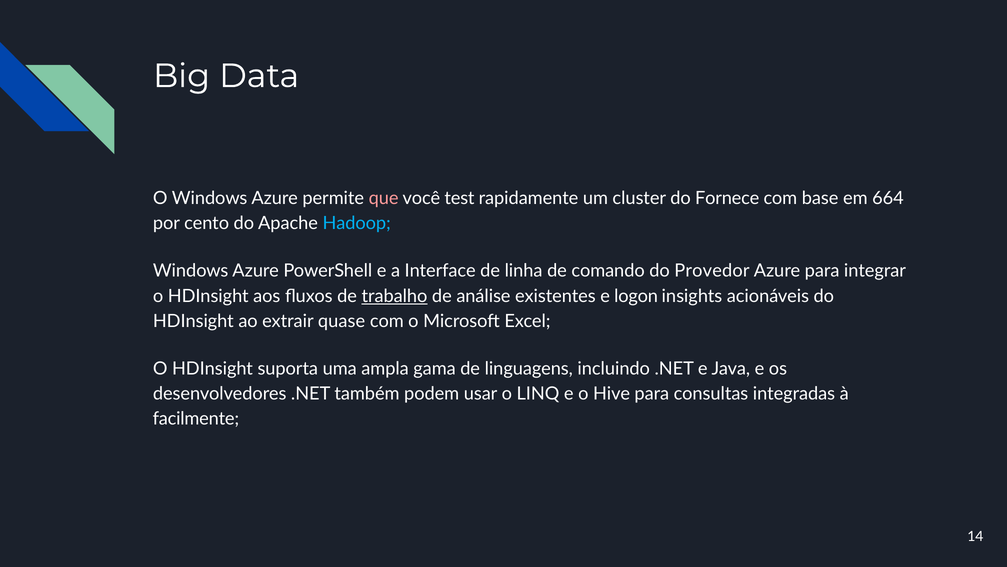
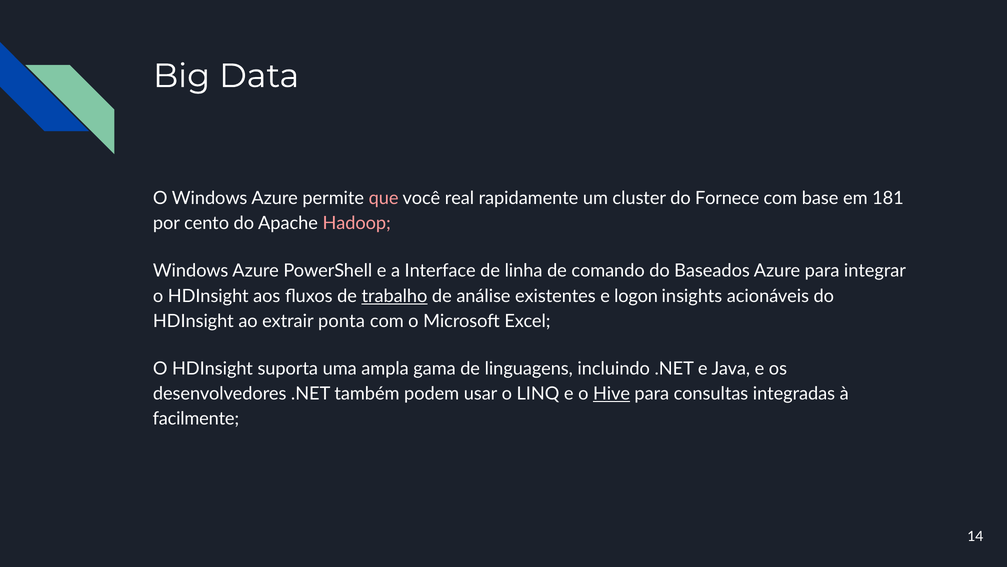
test: test -> real (459, 198)
664: 664 -> 181 (888, 198)
Hadoop colour: light blue -> pink (357, 223)
Provedor: Provedor -> Baseados (712, 271)
quase: quase -> ponta (341, 321)
Hive underline: none -> present (612, 393)
